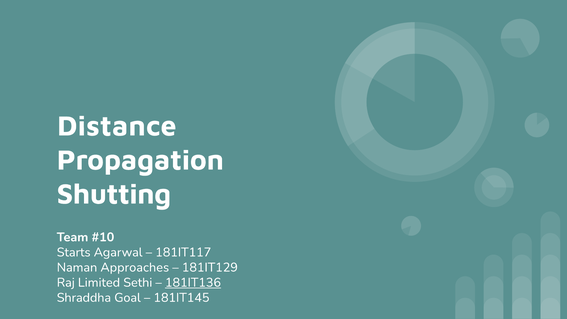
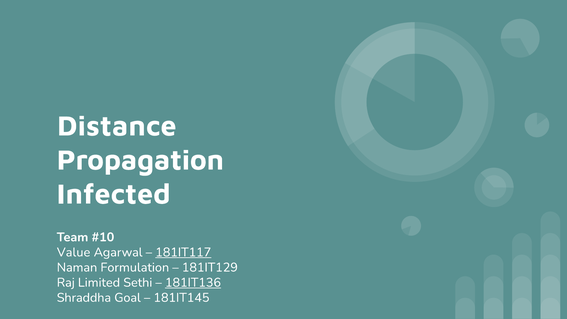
Shutting: Shutting -> Infected (114, 194)
Starts: Starts -> Value (74, 252)
181IT117 underline: none -> present (183, 252)
Approaches: Approaches -> Formulation (135, 267)
